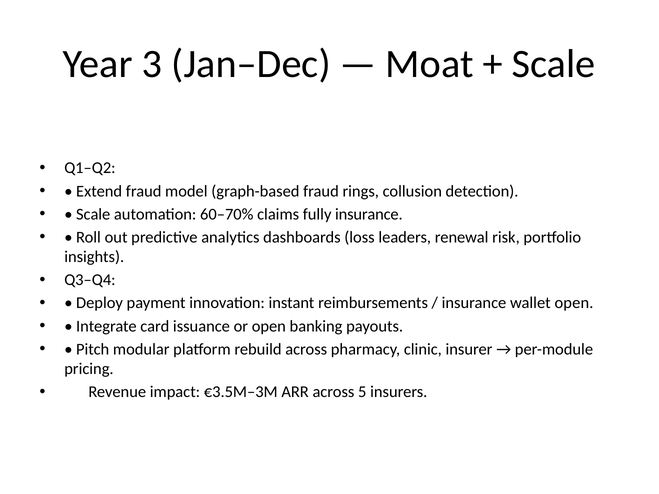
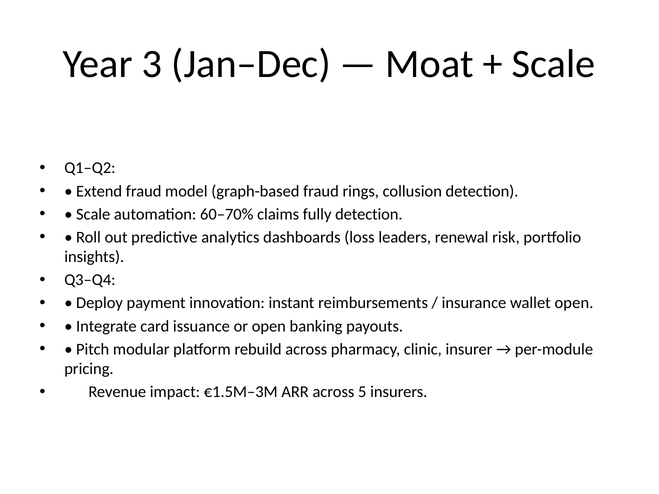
fully insurance: insurance -> detection (369, 214)
€3.5M–3M: €3.5M–3M -> €1.5M–3M (241, 392)
